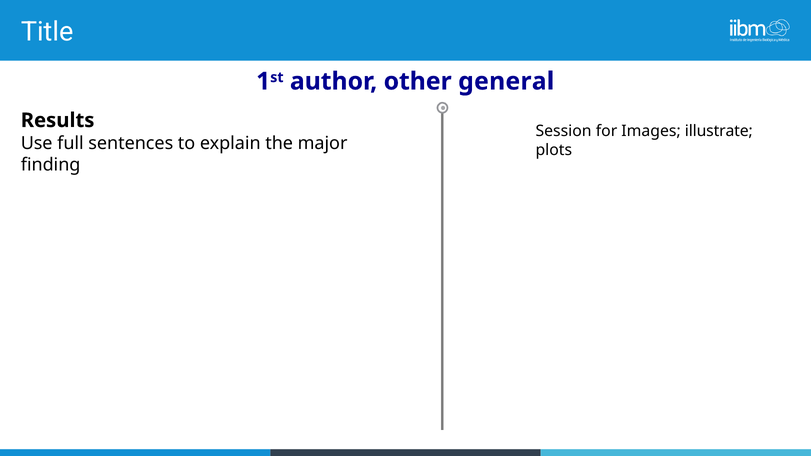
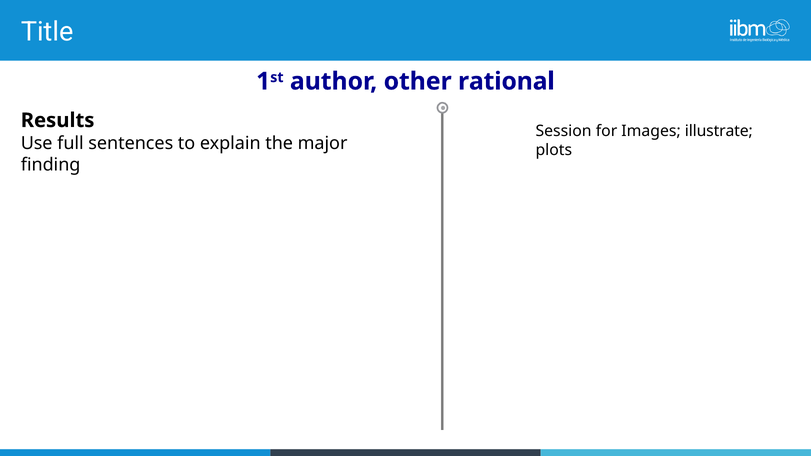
general: general -> rational (506, 81)
